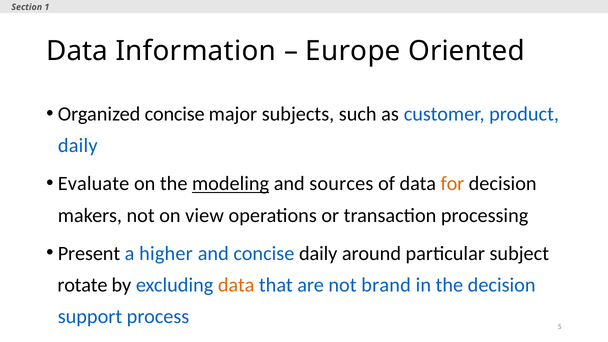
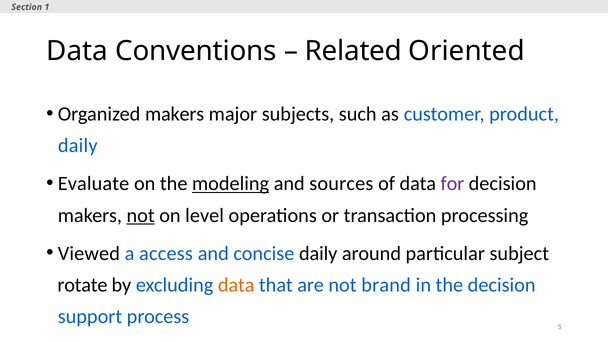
Information: Information -> Conventions (196, 51)
Europe: Europe -> Related (353, 51)
Organized concise: concise -> makers (175, 114)
for colour: orange -> purple (452, 184)
not underline: none -> present (141, 215)
view: view -> level (205, 215)
Present: Present -> Viewed (89, 253)
higher: higher -> access (166, 253)
